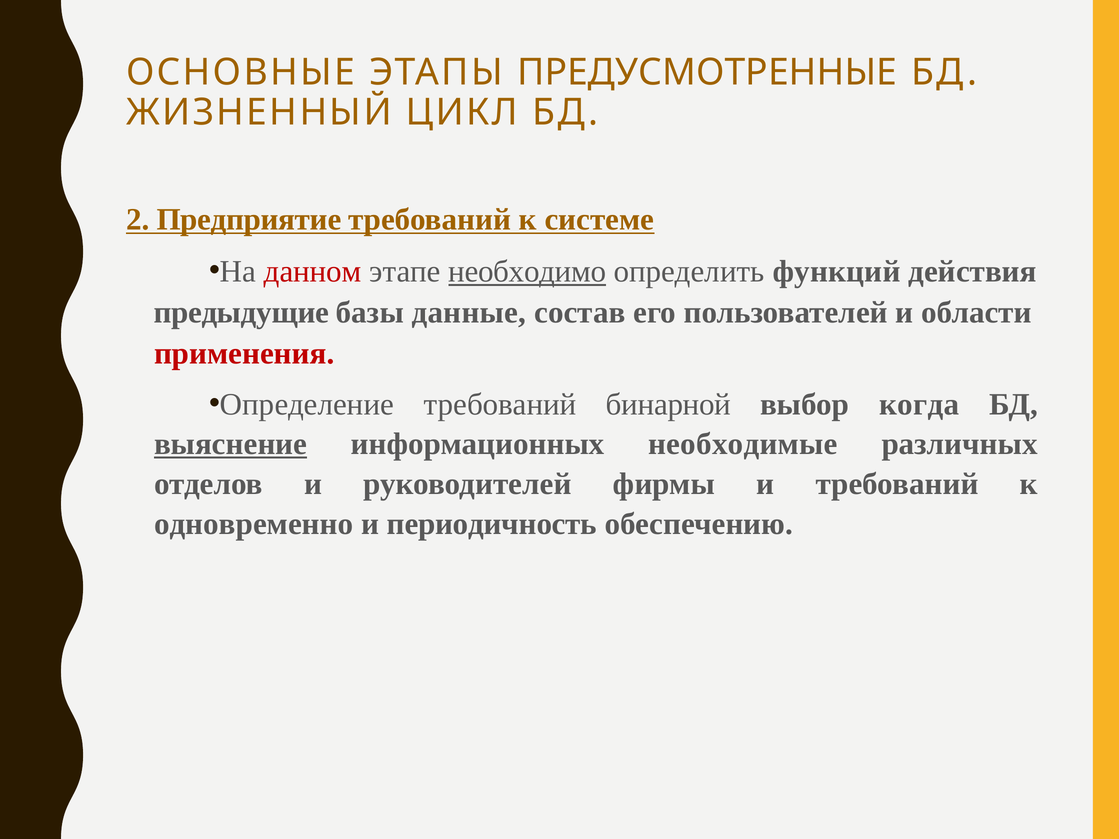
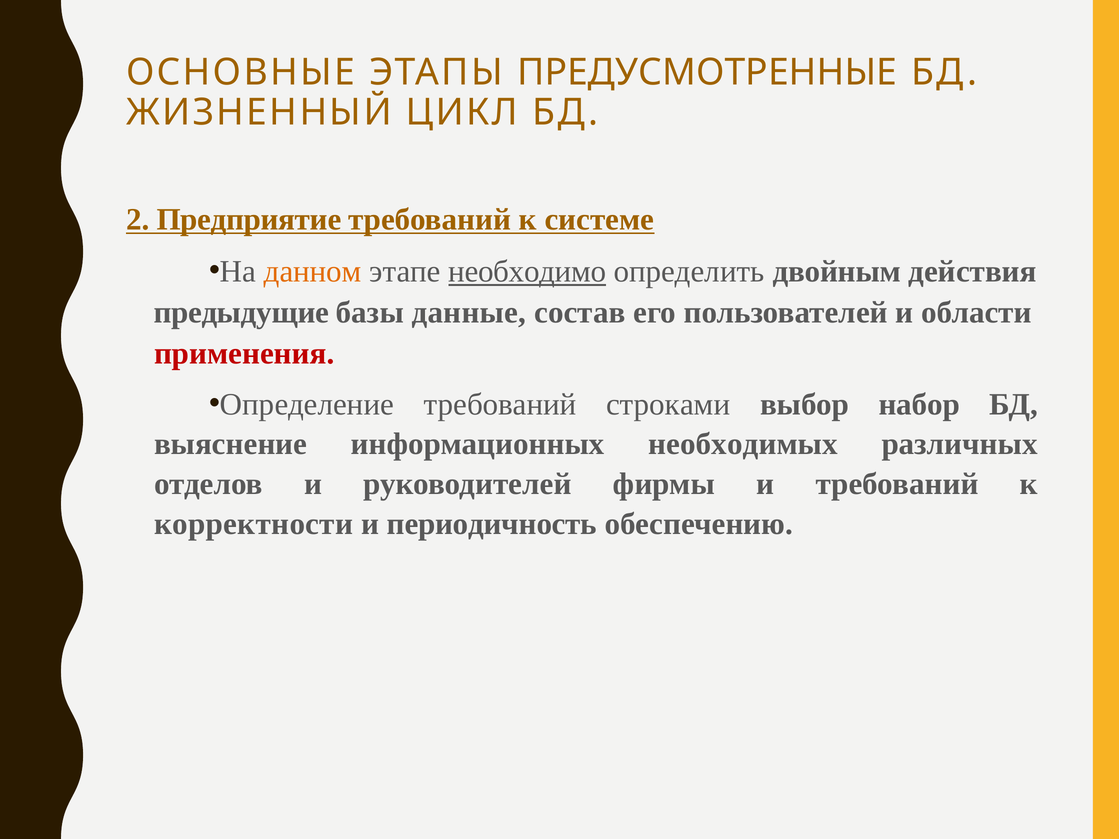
данном colour: red -> orange (313, 272)
функций: функций -> двойным (837, 272)
бинарной: бинарной -> строками (668, 404)
когда: когда -> набор (919, 404)
выяснение underline: present -> none (231, 444)
необходимые: необходимые -> необходимых (743, 444)
одновременно: одновременно -> корректности (254, 524)
